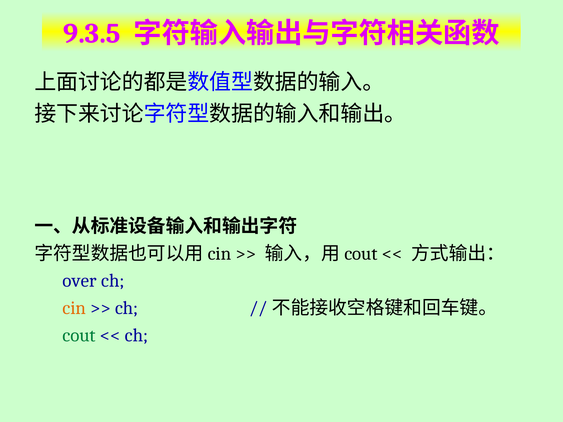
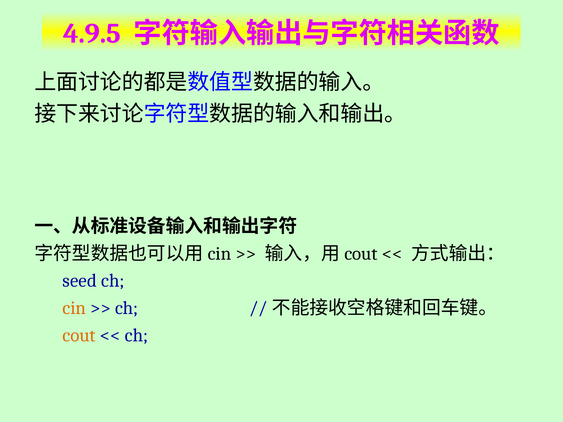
9.3.5: 9.3.5 -> 4.9.5 (92, 34)
over: over -> seed (80, 281)
cout colour: green -> orange (79, 335)
